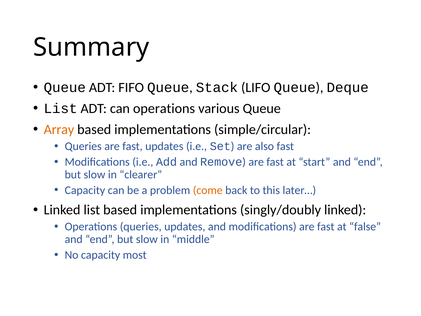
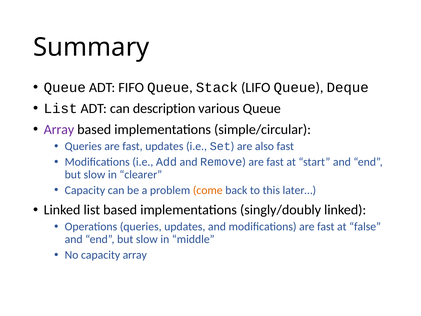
can operations: operations -> description (164, 108)
Array colour: orange -> purple (59, 129)
capacity most: most -> array (135, 255)
